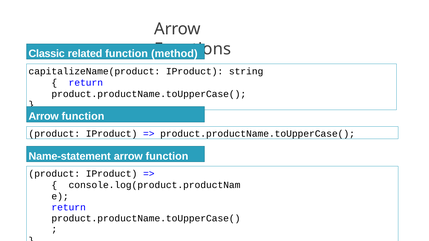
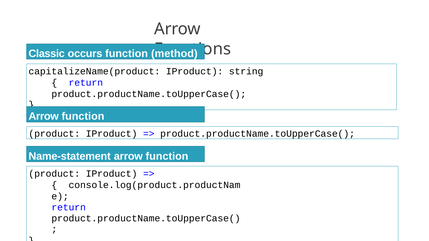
related: related -> occurs (85, 54)
